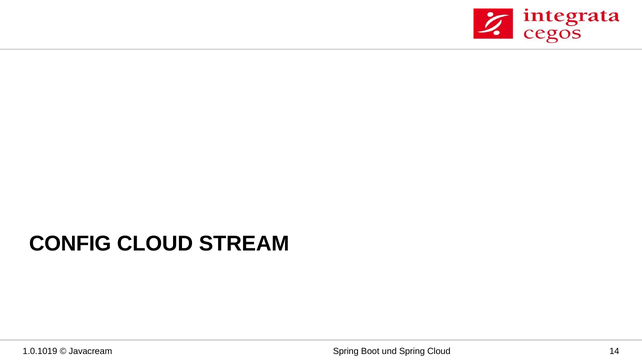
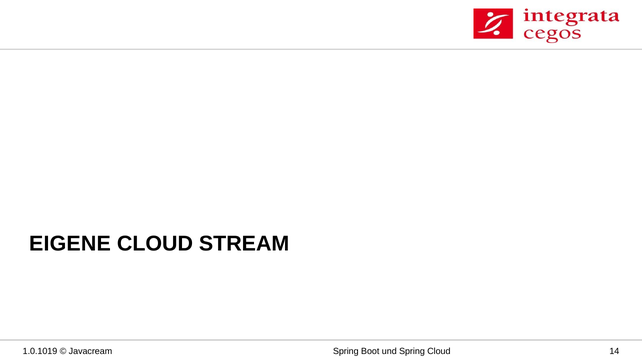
CONFIG: CONFIG -> EIGENE (70, 244)
